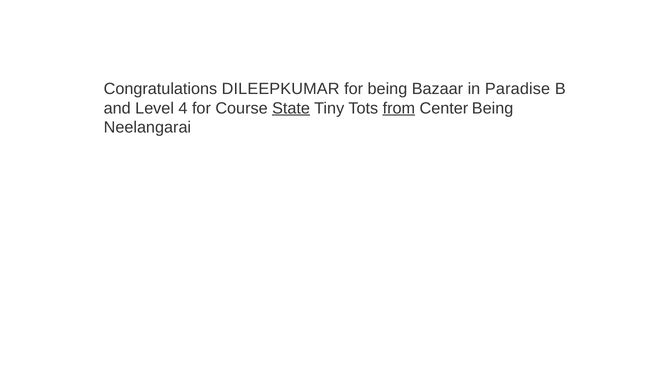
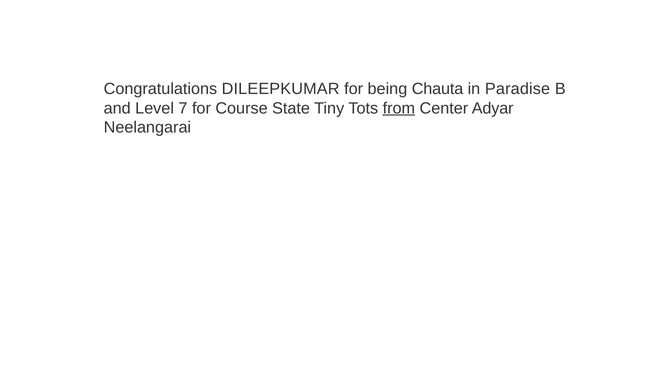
Bazaar: Bazaar -> Chauta (438, 89)
4: 4 -> 7 (183, 108)
State underline: present -> none (291, 108)
Center Being: Being -> Adyar (493, 108)
